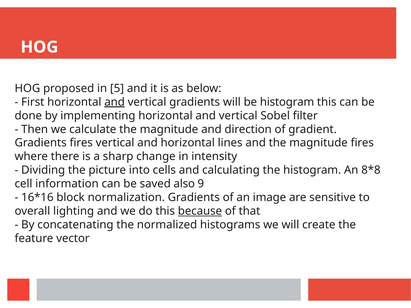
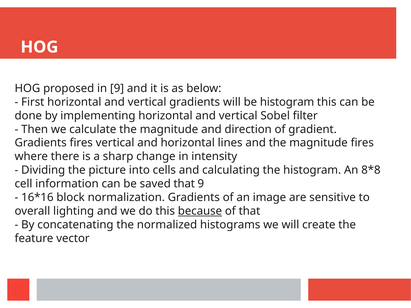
in 5: 5 -> 9 (117, 88)
and underline: present -> none (115, 102)
saved also: also -> that (184, 184)
